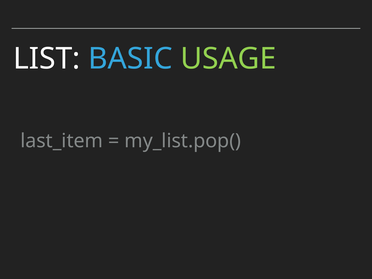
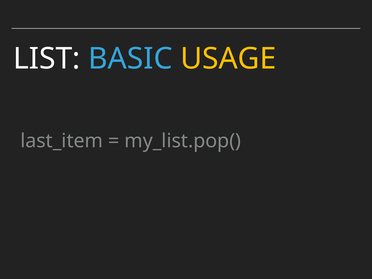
USAGE colour: light green -> yellow (228, 59)
